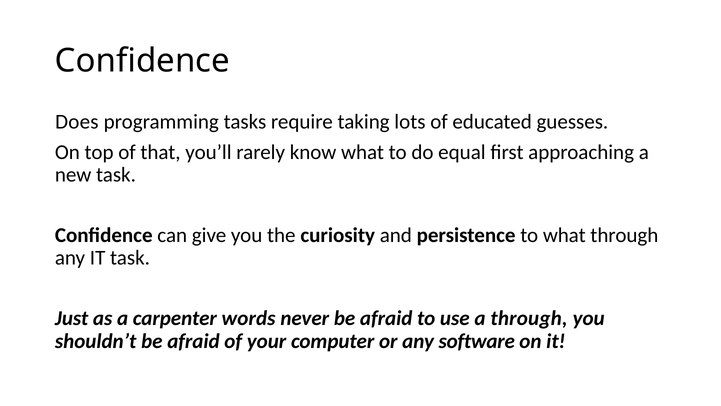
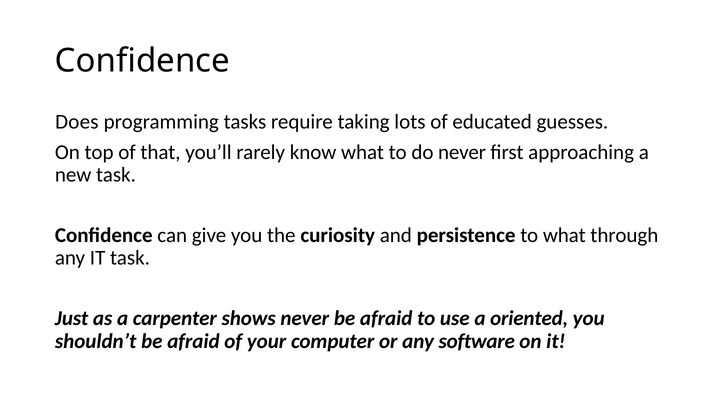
do equal: equal -> never (462, 152)
words: words -> shows (249, 318)
a through: through -> oriented (529, 318)
